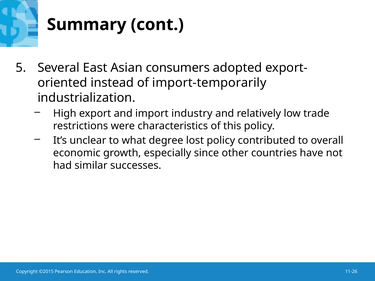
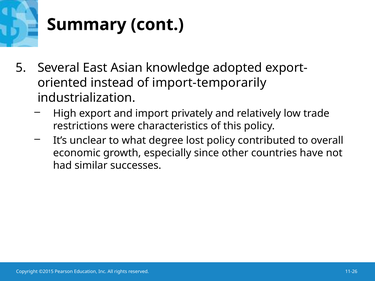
consumers: consumers -> knowledge (178, 68)
industry: industry -> privately (192, 113)
